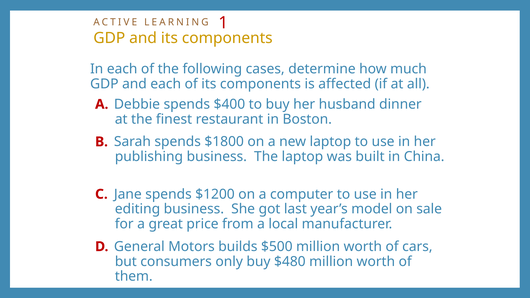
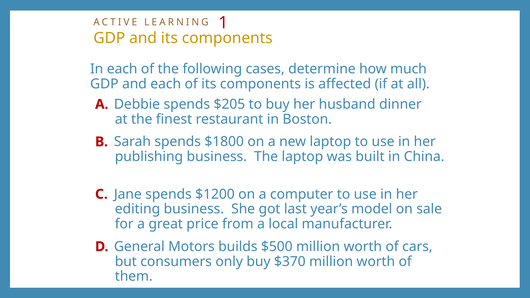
$400: $400 -> $205 (229, 104)
$480: $480 -> $370 (290, 262)
